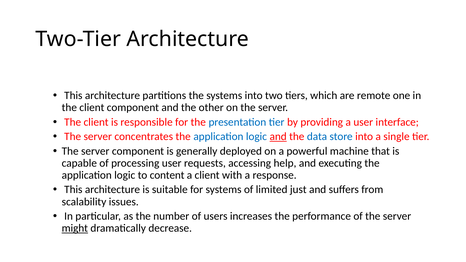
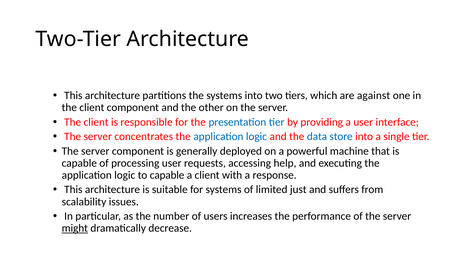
remote: remote -> against (374, 96)
and underline: present -> none (278, 137)
to content: content -> capable (167, 175)
